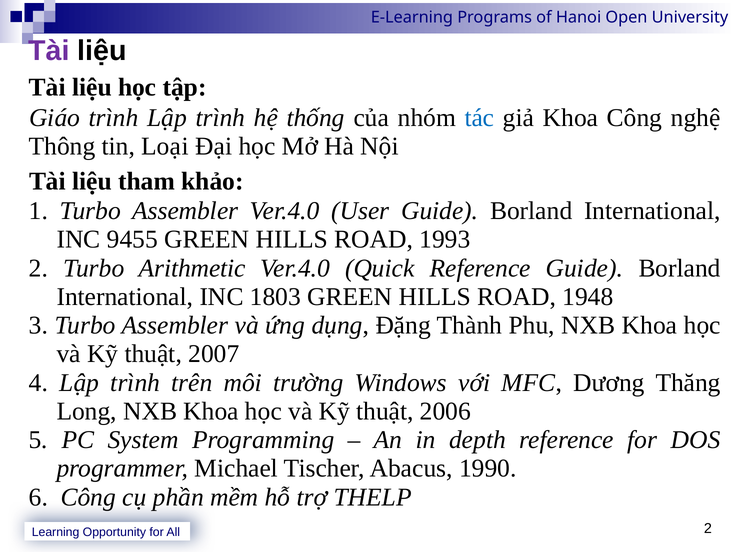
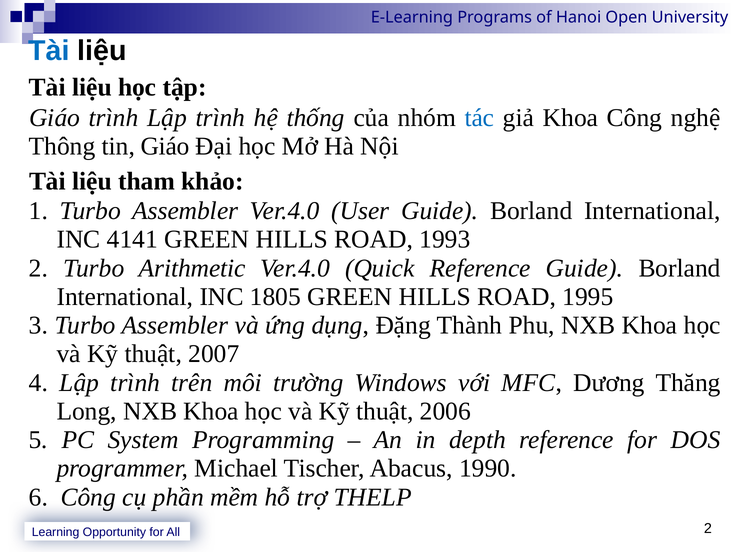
Tài colour: purple -> blue (49, 51)
tin Loại: Loại -> Giáo (165, 146)
9455: 9455 -> 4141 (132, 240)
1803: 1803 -> 1805 (275, 297)
1948: 1948 -> 1995 (588, 297)
